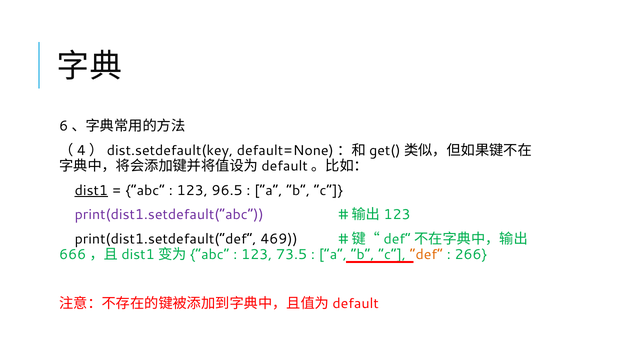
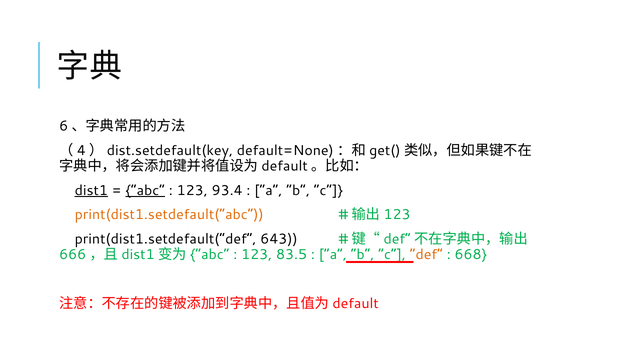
abc underline: none -> present (145, 191)
96.5: 96.5 -> 93.4 (227, 191)
print(dist1.setdefault(“abc colour: purple -> orange (169, 215)
469: 469 -> 643 (279, 239)
73.5: 73.5 -> 83.5 (292, 255)
266: 266 -> 668 (471, 255)
